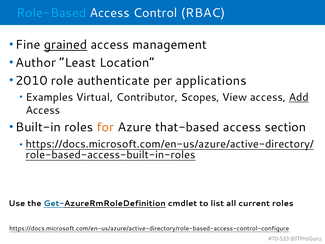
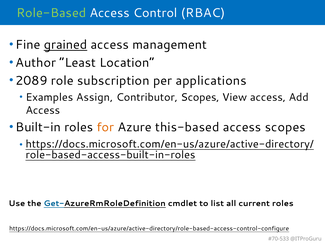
Role-Based colour: light blue -> light green (51, 13)
2010: 2010 -> 2089 (32, 81)
authenticate: authenticate -> subscription (113, 81)
Virtual: Virtual -> Assign (95, 97)
Add underline: present -> none (299, 97)
that-based: that-based -> this-based (187, 127)
access section: section -> scopes (285, 127)
